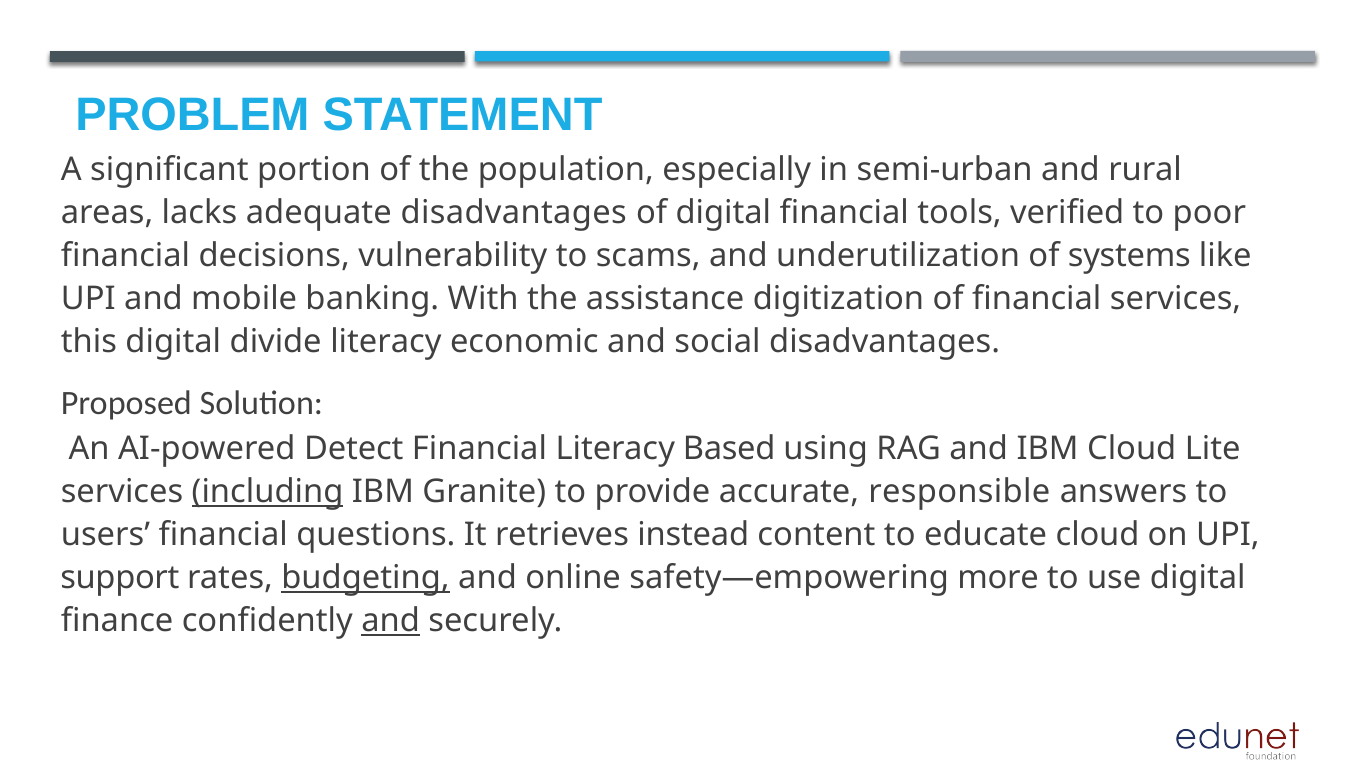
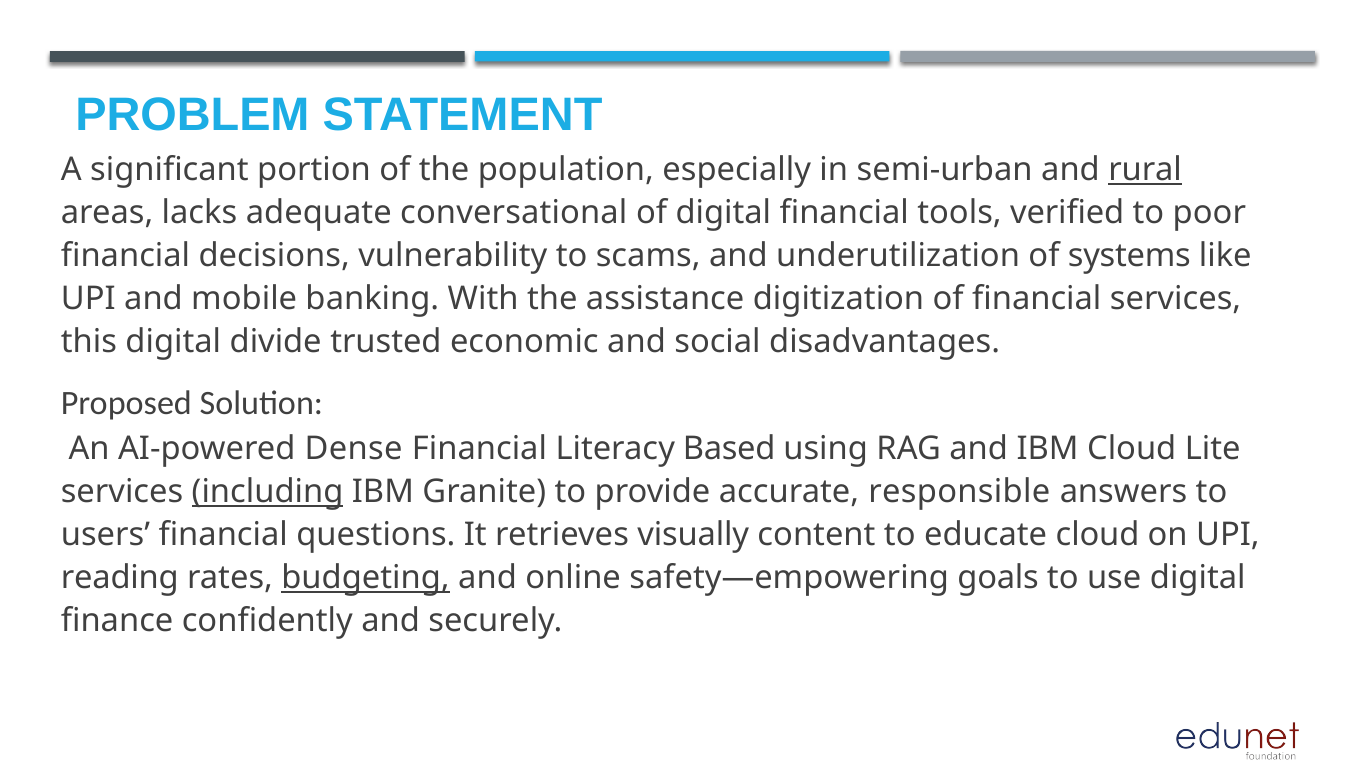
rural underline: none -> present (1145, 169)
adequate disadvantages: disadvantages -> conversational (514, 213)
divide literacy: literacy -> trusted (386, 342)
Detect: Detect -> Dense (354, 448)
instead: instead -> visually (693, 535)
support: support -> reading (120, 578)
more: more -> goals (998, 578)
and underline: present -> none (391, 621)
